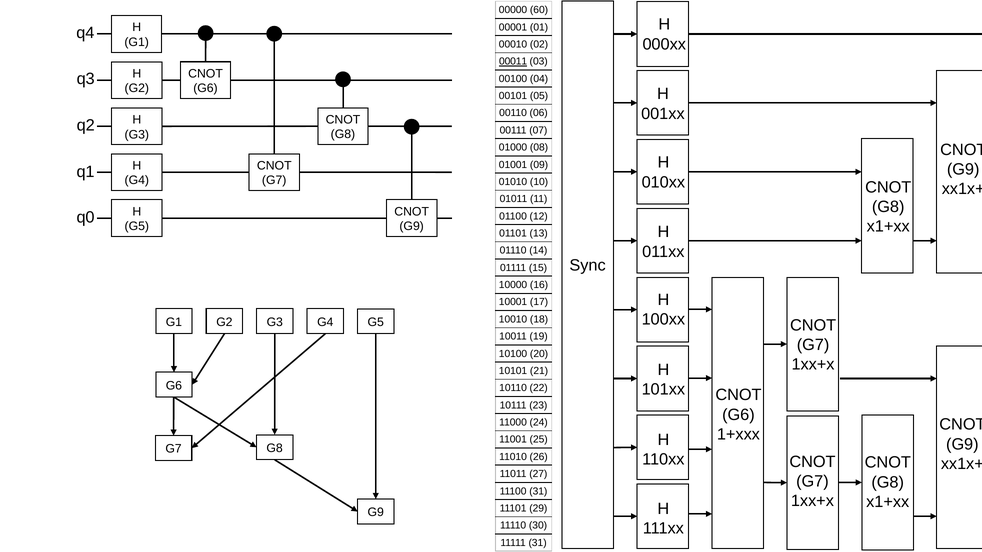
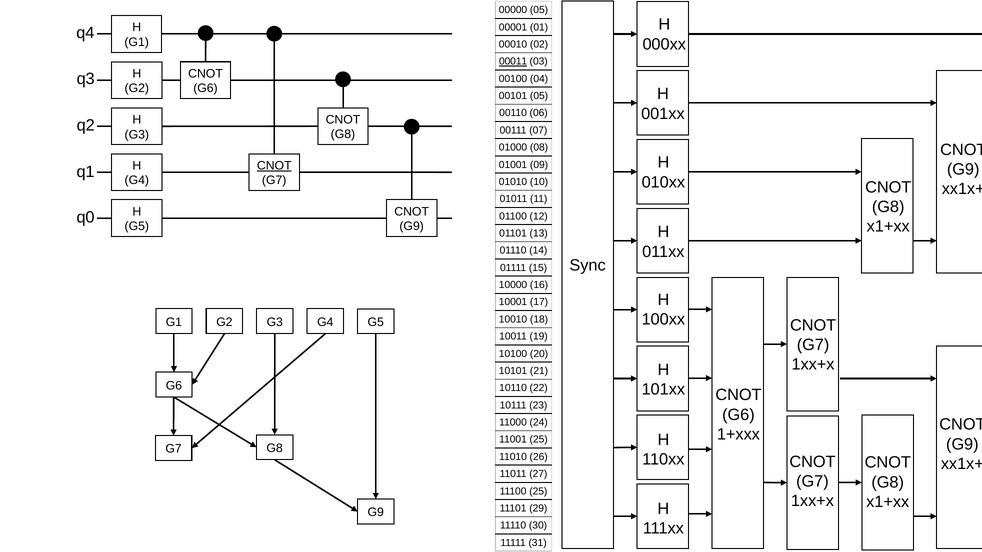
00000 60: 60 -> 05 (539, 10)
CNOT underline: none -> present (274, 166)
11100 31: 31 -> 25 (538, 491)
